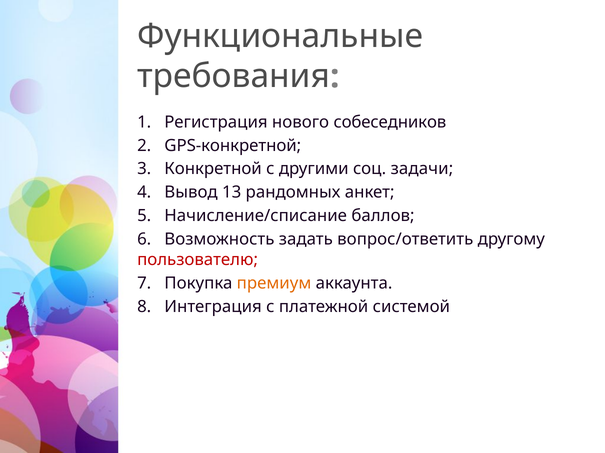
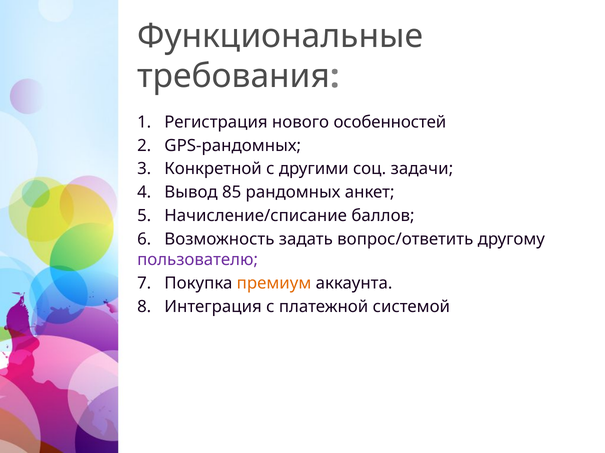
собеседников: собеседников -> особенностей (390, 122)
GPS-конкретной: GPS-конкретной -> GPS-рандомных (233, 146)
13: 13 -> 85 (232, 193)
пользователю colour: red -> purple (198, 260)
